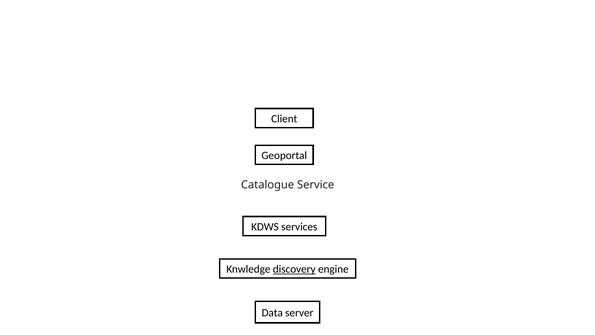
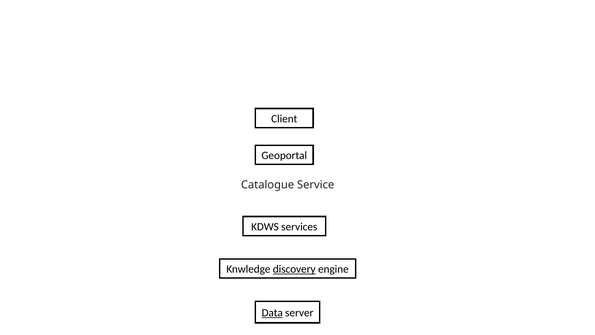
Data underline: none -> present (272, 313)
